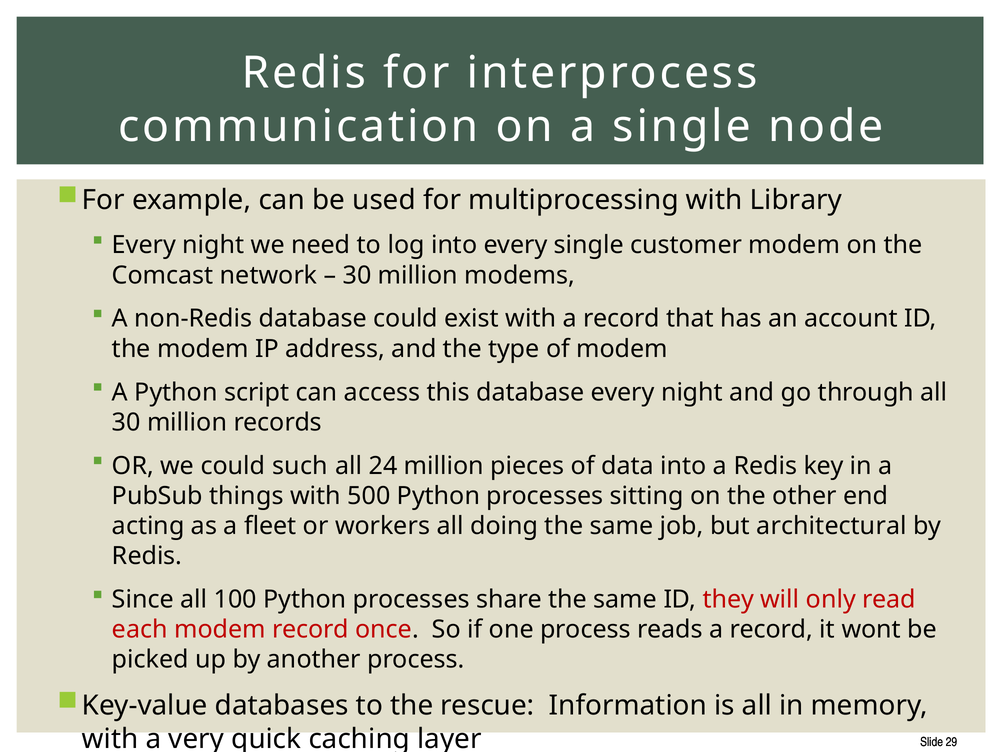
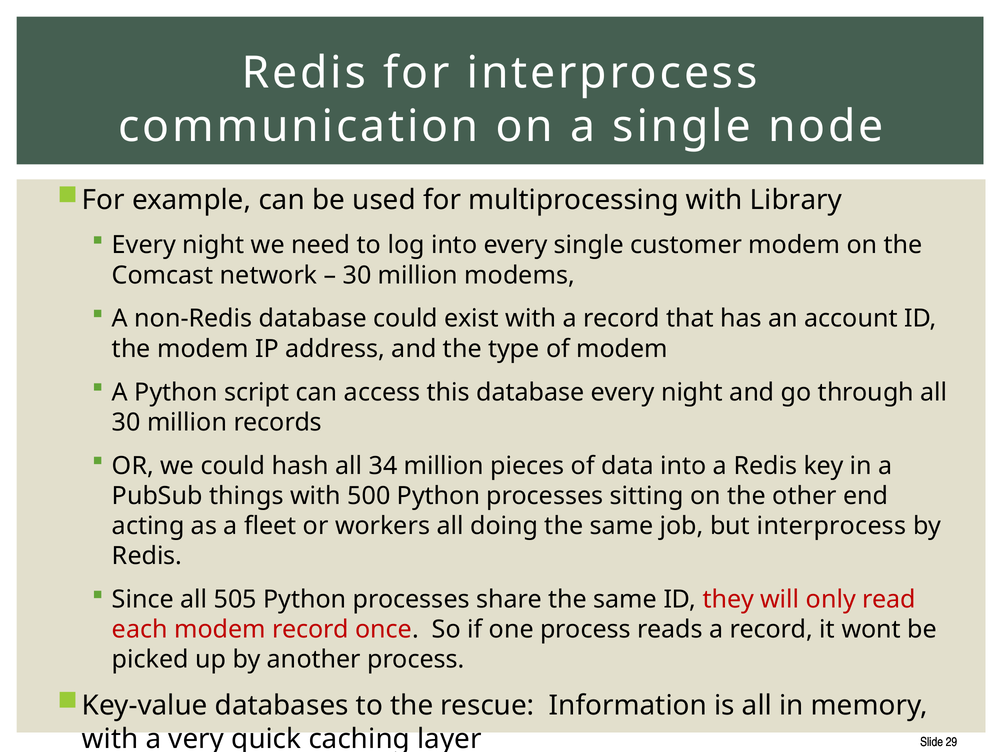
such: such -> hash (300, 466)
24: 24 -> 34 (383, 466)
but architectural: architectural -> interprocess (831, 526)
100: 100 -> 505 (235, 600)
